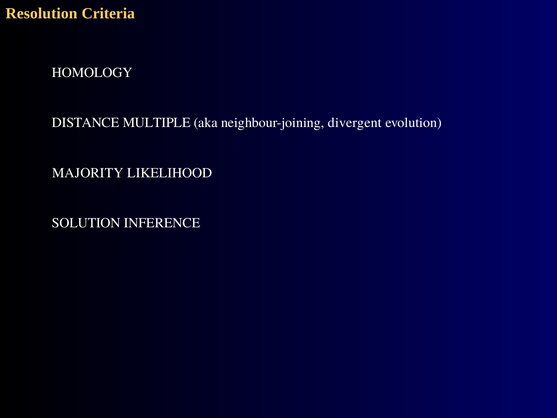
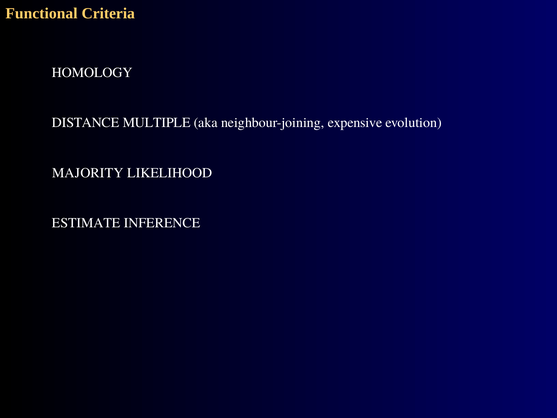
Resolution: Resolution -> Functional (42, 13)
divergent: divergent -> expensive (355, 123)
SOLUTION: SOLUTION -> ESTIMATE (86, 223)
